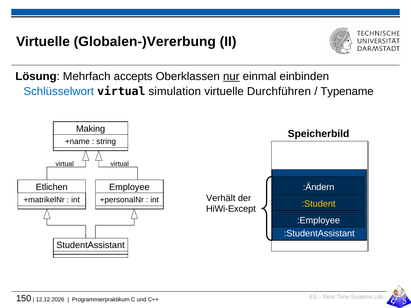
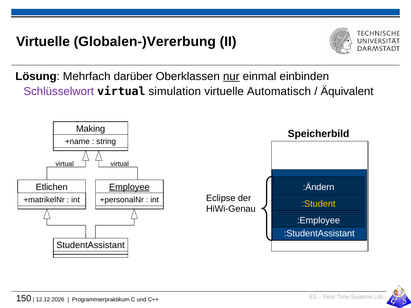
accepts: accepts -> darüber (133, 76)
Schlüsselwort colour: blue -> purple (59, 92)
Durchführen: Durchführen -> Automatisch (279, 92)
Typename: Typename -> Äquivalent (347, 92)
Employee underline: none -> present (129, 187)
Verhält: Verhält -> Eclipse (221, 198)
HiWi-Except: HiWi-Except -> HiWi-Genau (231, 209)
